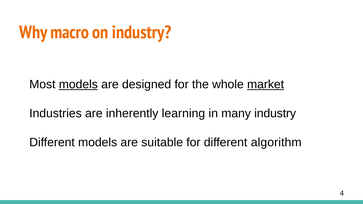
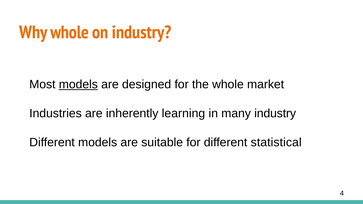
Why macro: macro -> whole (70, 32)
market underline: present -> none (266, 84)
algorithm: algorithm -> statistical (276, 143)
